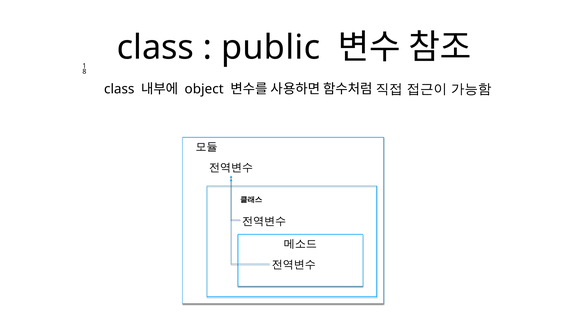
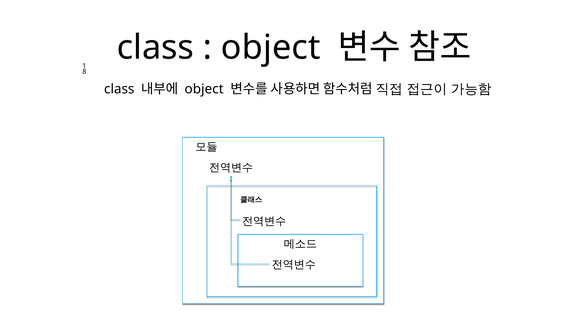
public: public -> object (271, 48)
